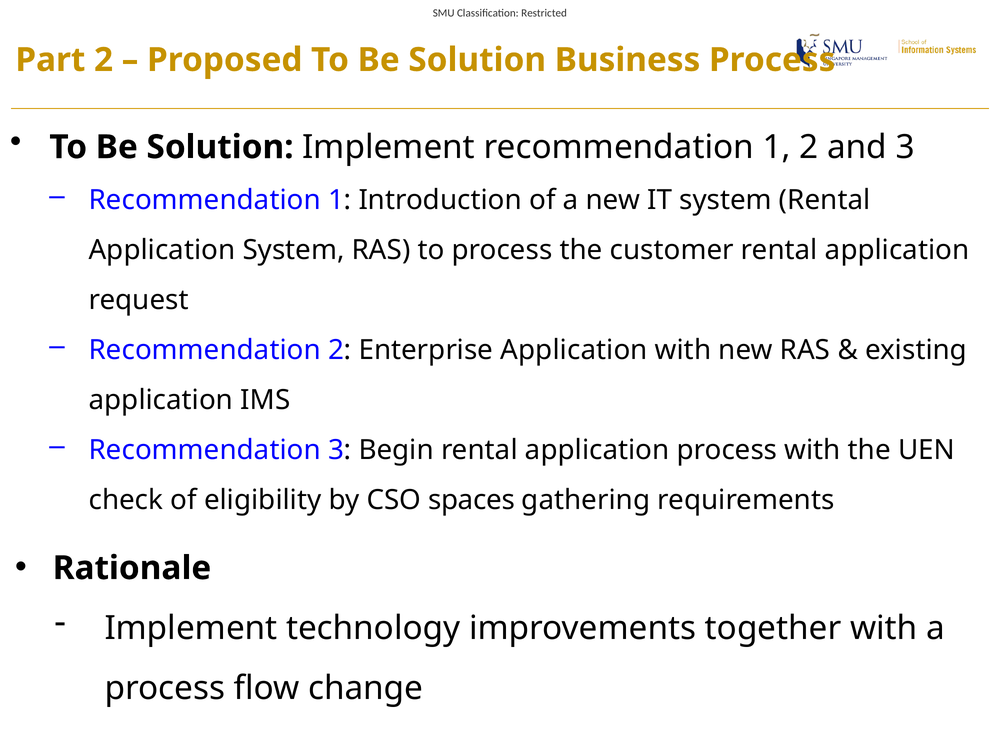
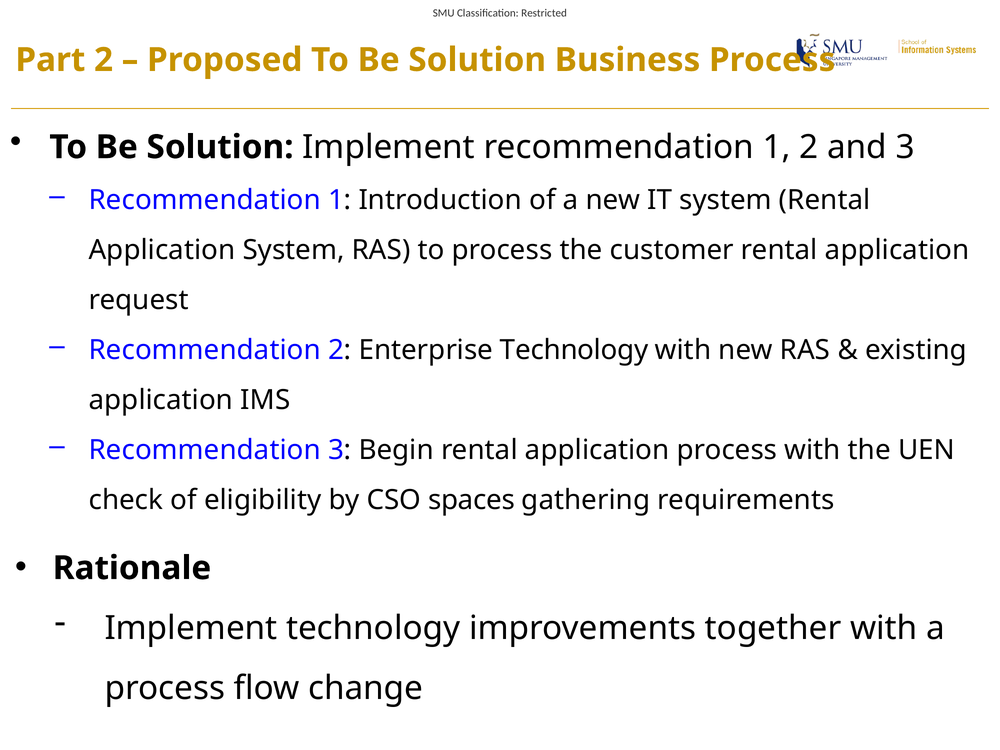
Enterprise Application: Application -> Technology (574, 350)
